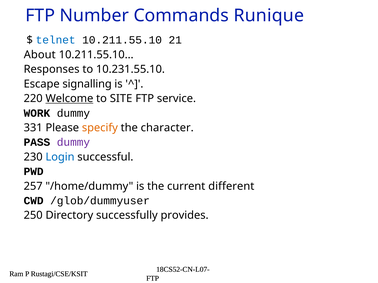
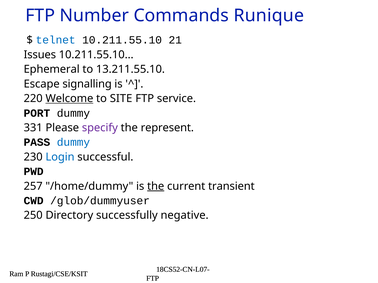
About: About -> Issues (40, 55)
Responses: Responses -> Ephemeral (52, 69)
10.231.55.10: 10.231.55.10 -> 13.211.55.10 (130, 69)
WORK: WORK -> PORT (37, 113)
specify colour: orange -> purple (100, 128)
character: character -> represent (167, 128)
dummy colour: purple -> blue (73, 143)
the underline: none -> present (156, 186)
different: different -> transient (231, 186)
provides: provides -> negative (185, 216)
